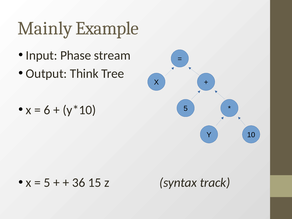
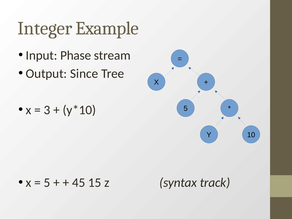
Mainly: Mainly -> Integer (45, 28)
Think: Think -> Since (84, 74)
6: 6 -> 3 (47, 110)
36: 36 -> 45 (79, 183)
